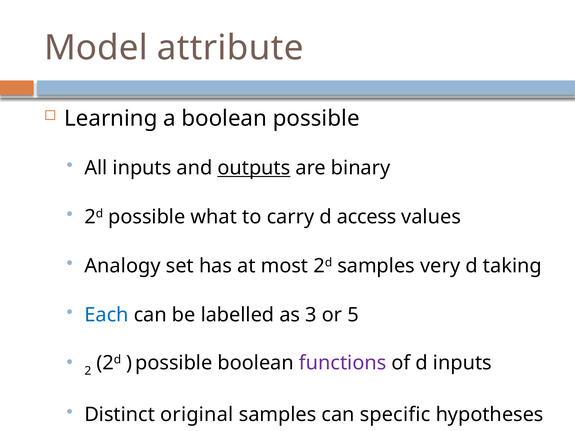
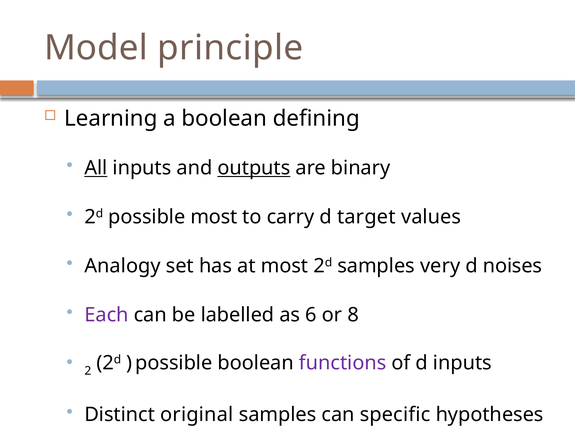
attribute: attribute -> principle (230, 48)
boolean possible: possible -> defining (316, 118)
All underline: none -> present (96, 168)
possible what: what -> most (214, 217)
access: access -> target (366, 217)
taking: taking -> noises (512, 266)
Each colour: blue -> purple (107, 315)
3: 3 -> 6 (311, 315)
5: 5 -> 8 (353, 315)
